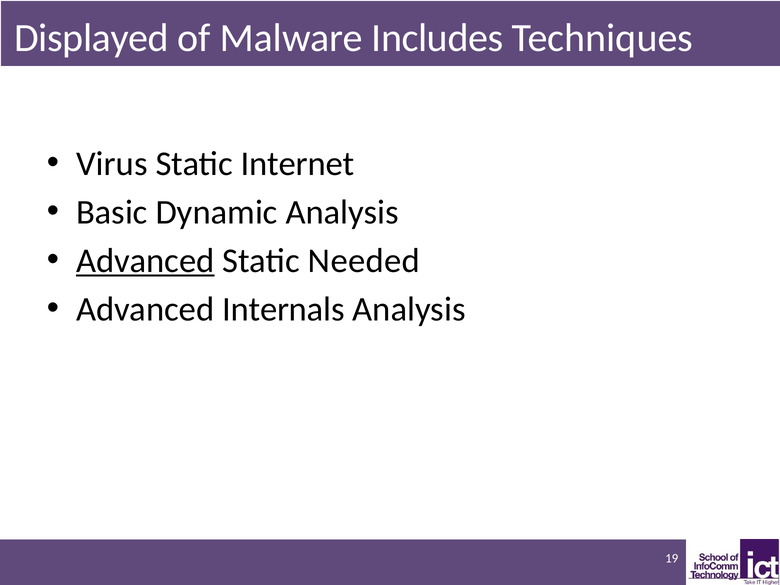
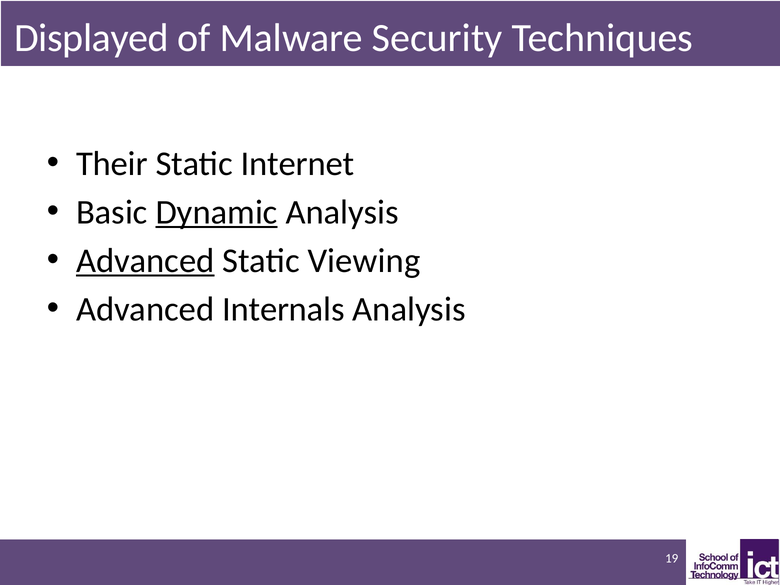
Includes: Includes -> Security (437, 38)
Virus: Virus -> Their (112, 164)
Dynamic underline: none -> present (217, 212)
Needed: Needed -> Viewing (364, 261)
